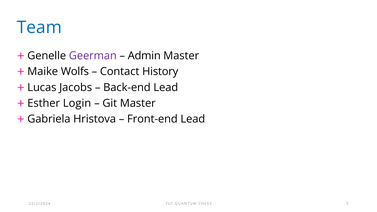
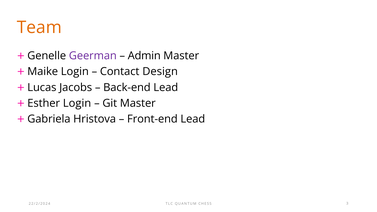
Team colour: blue -> orange (39, 27)
Maike Wolfs: Wolfs -> Login (75, 72)
History: History -> Design (160, 72)
